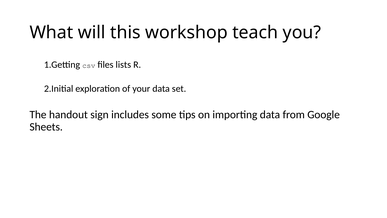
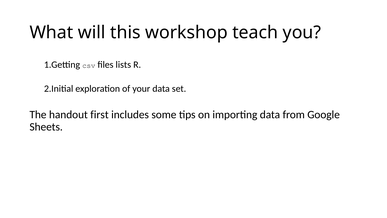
sign: sign -> first (100, 114)
